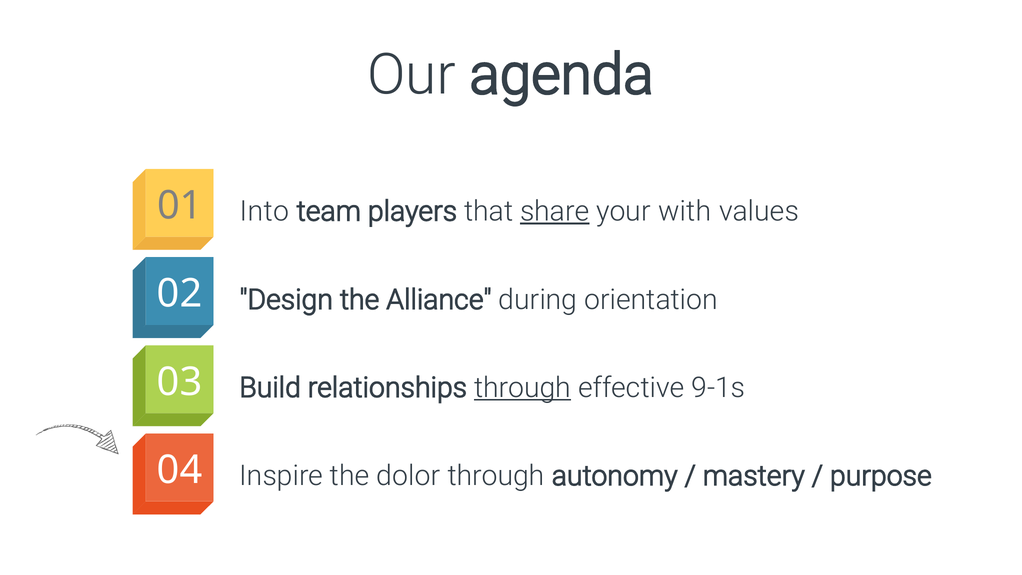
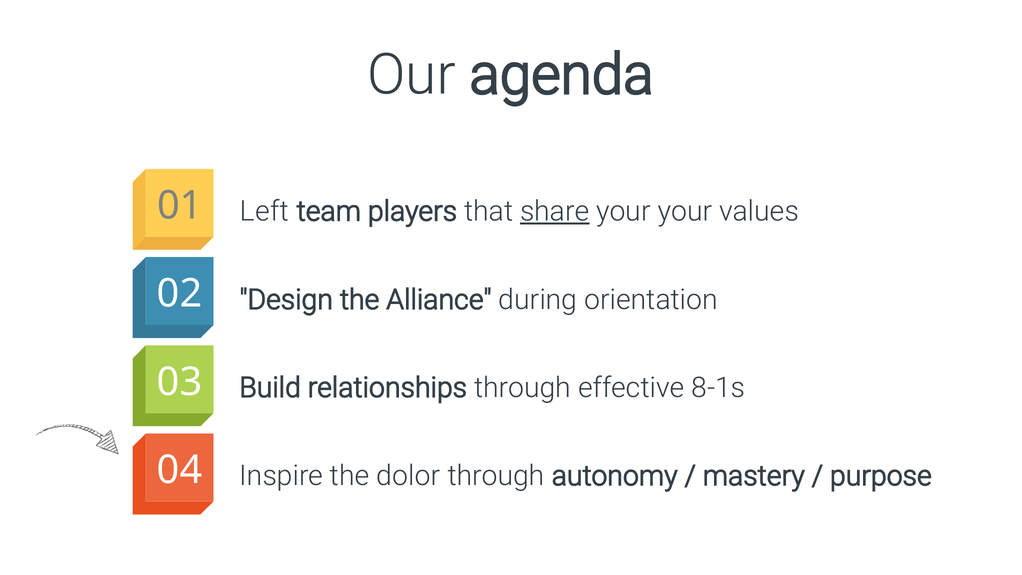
Into: Into -> Left (264, 211)
your with: with -> your (685, 211)
through underline: present -> none (523, 388)
9-1s: 9-1s -> 8-1s (718, 388)
